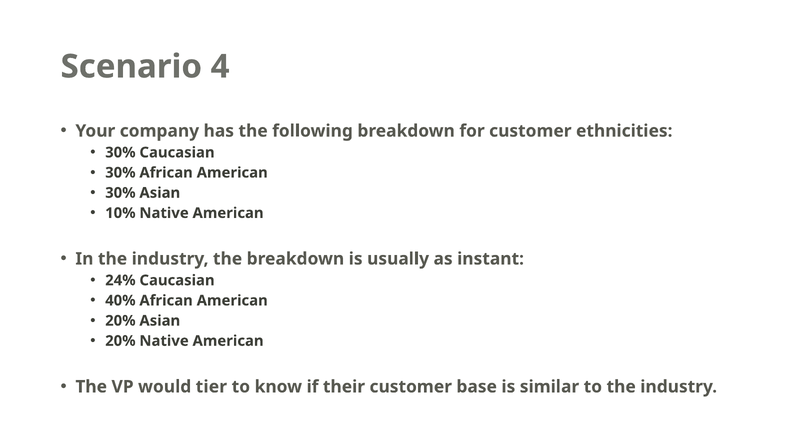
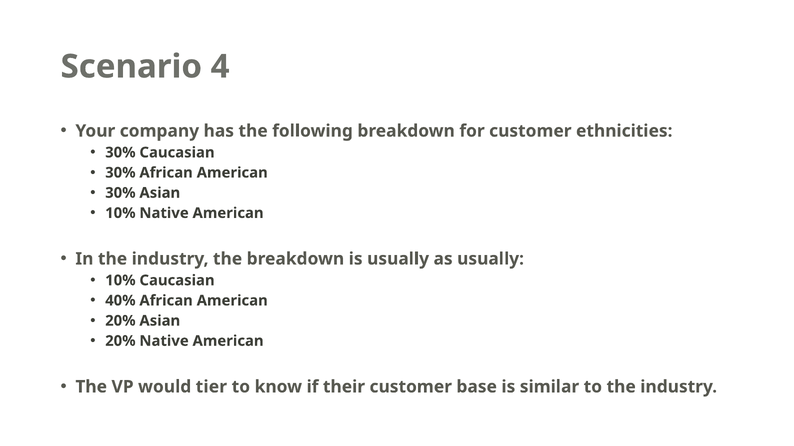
as instant: instant -> usually (491, 259)
24%: 24% -> 10% (120, 281)
